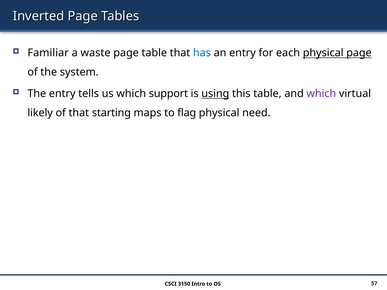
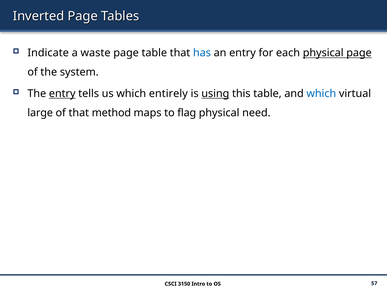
Familiar: Familiar -> Indicate (48, 53)
entry underline: none -> present (62, 94)
support: support -> entirely (168, 94)
which colour: purple -> blue (321, 94)
likely: likely -> large (40, 113)
starting: starting -> method (111, 113)
